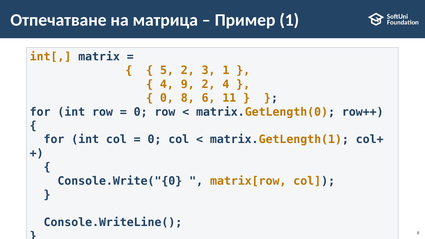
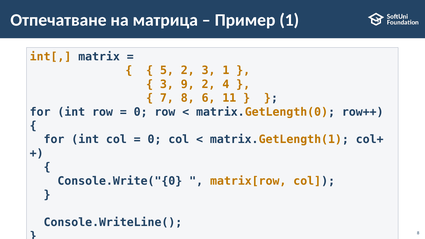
4: 4 -> 3 (167, 84)
0: 0 -> 7 (167, 98)
